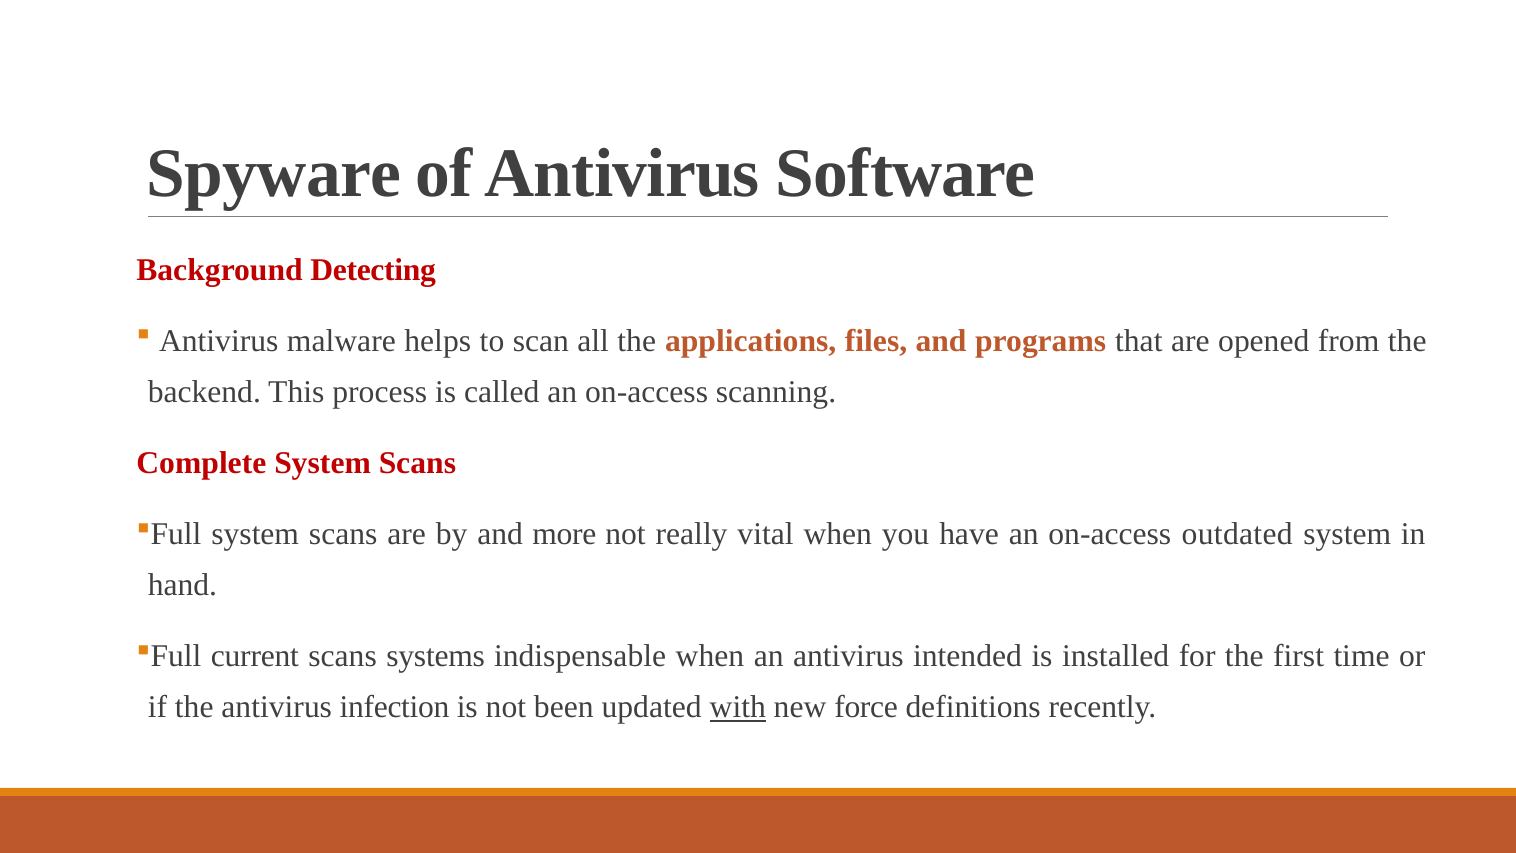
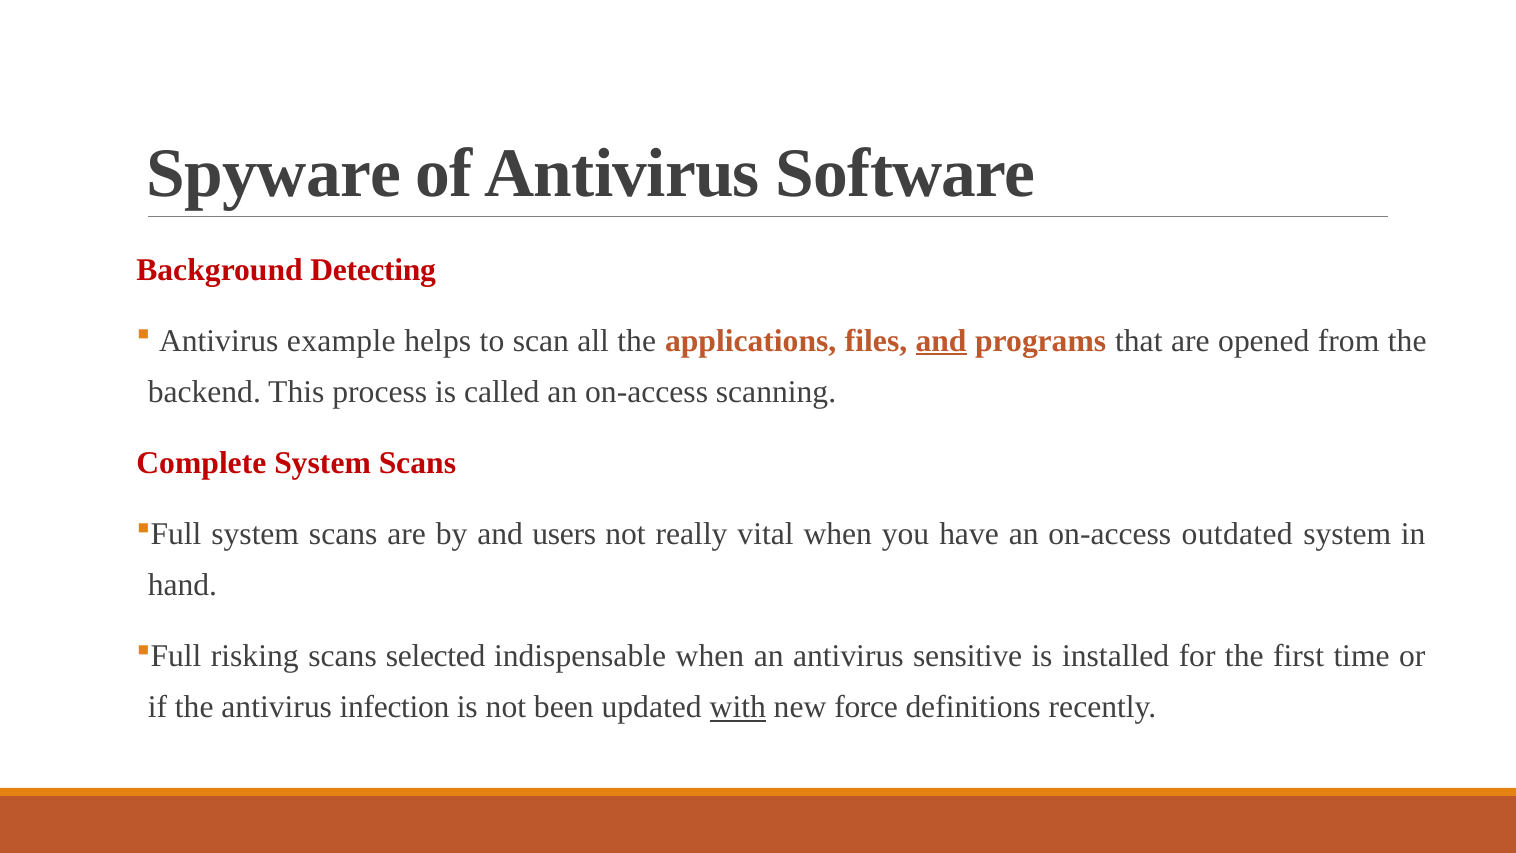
malware: malware -> example (341, 341)
and underline: none -> present (941, 341)
more: more -> users (564, 534)
current: current -> risking (255, 656)
systems: systems -> selected (436, 656)
intended: intended -> sensitive (968, 656)
